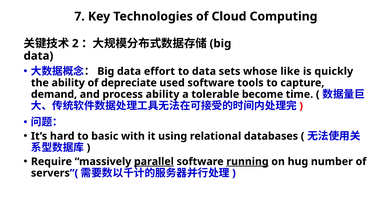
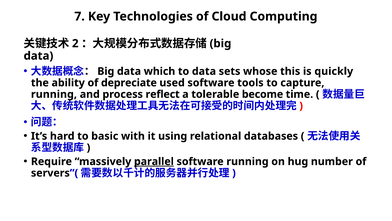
effort: effort -> which (160, 71)
like: like -> this (290, 71)
demand: demand -> running (54, 94)
process ability: ability -> reflect (163, 94)
running underline: present -> none (247, 161)
